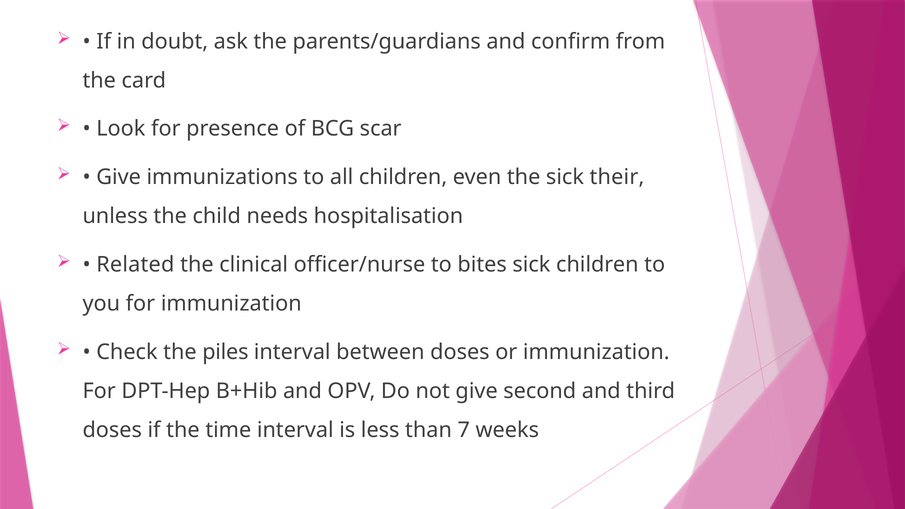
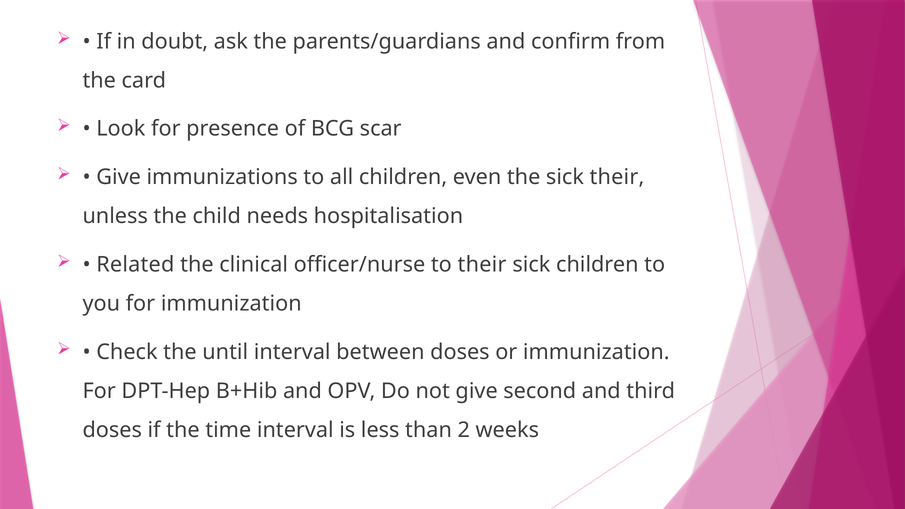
to bites: bites -> their (482, 265)
piles: piles -> until (225, 352)
7: 7 -> 2 (464, 430)
